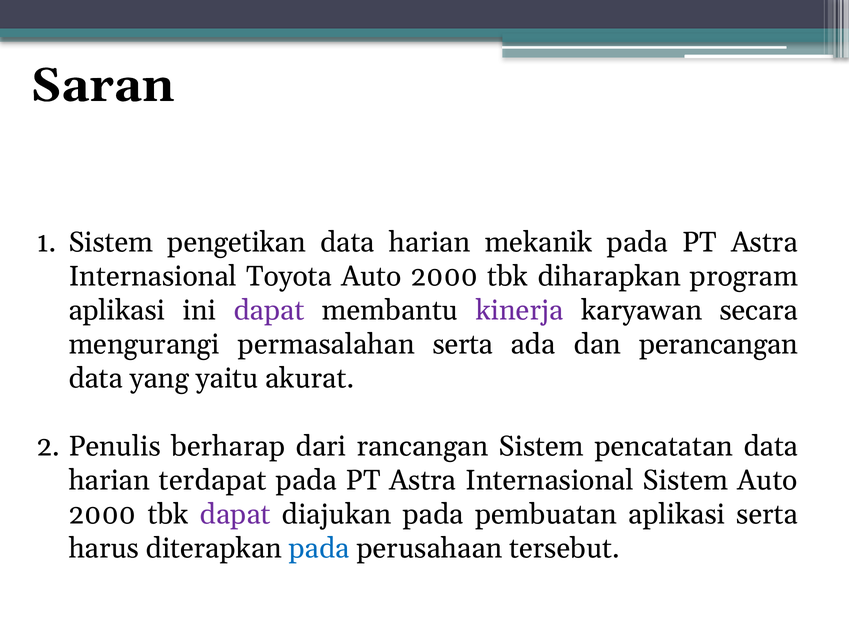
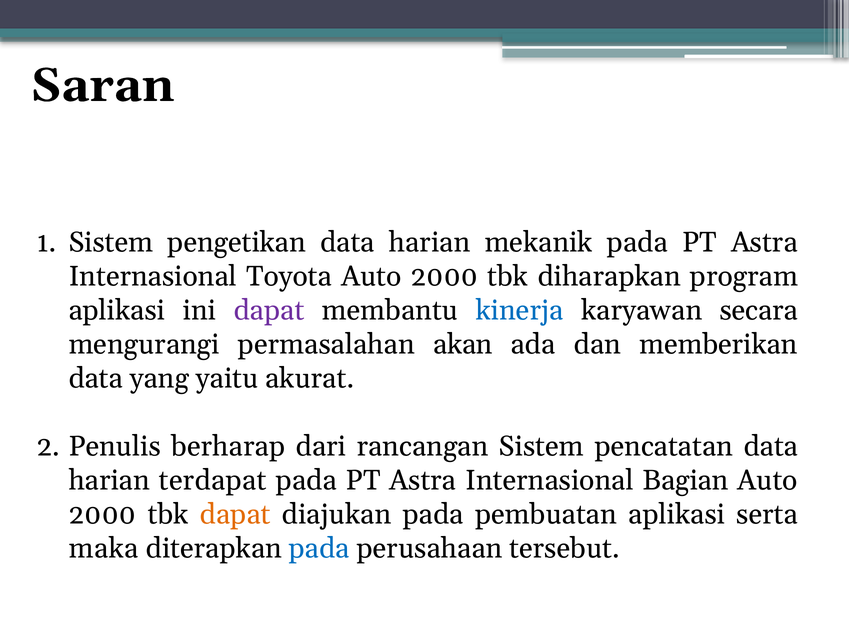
kinerja colour: purple -> blue (520, 310)
permasalahan serta: serta -> akan (463, 344)
perancangan: perancangan -> memberikan (718, 344)
Internasional Sistem: Sistem -> Bagian (686, 480)
dapat colour: purple -> orange (235, 514)
harus: harus -> maka (104, 548)
